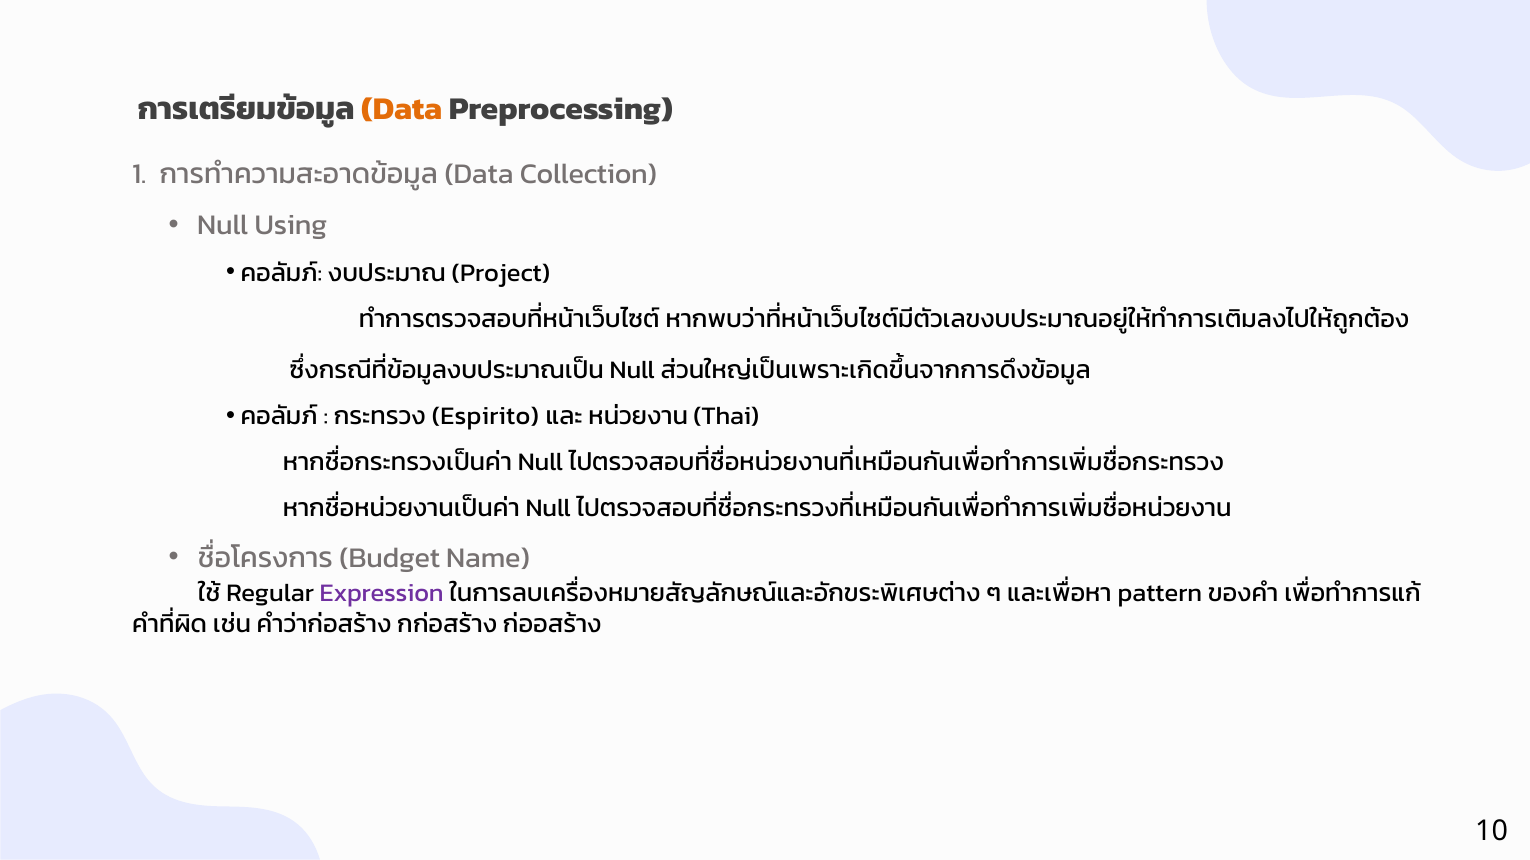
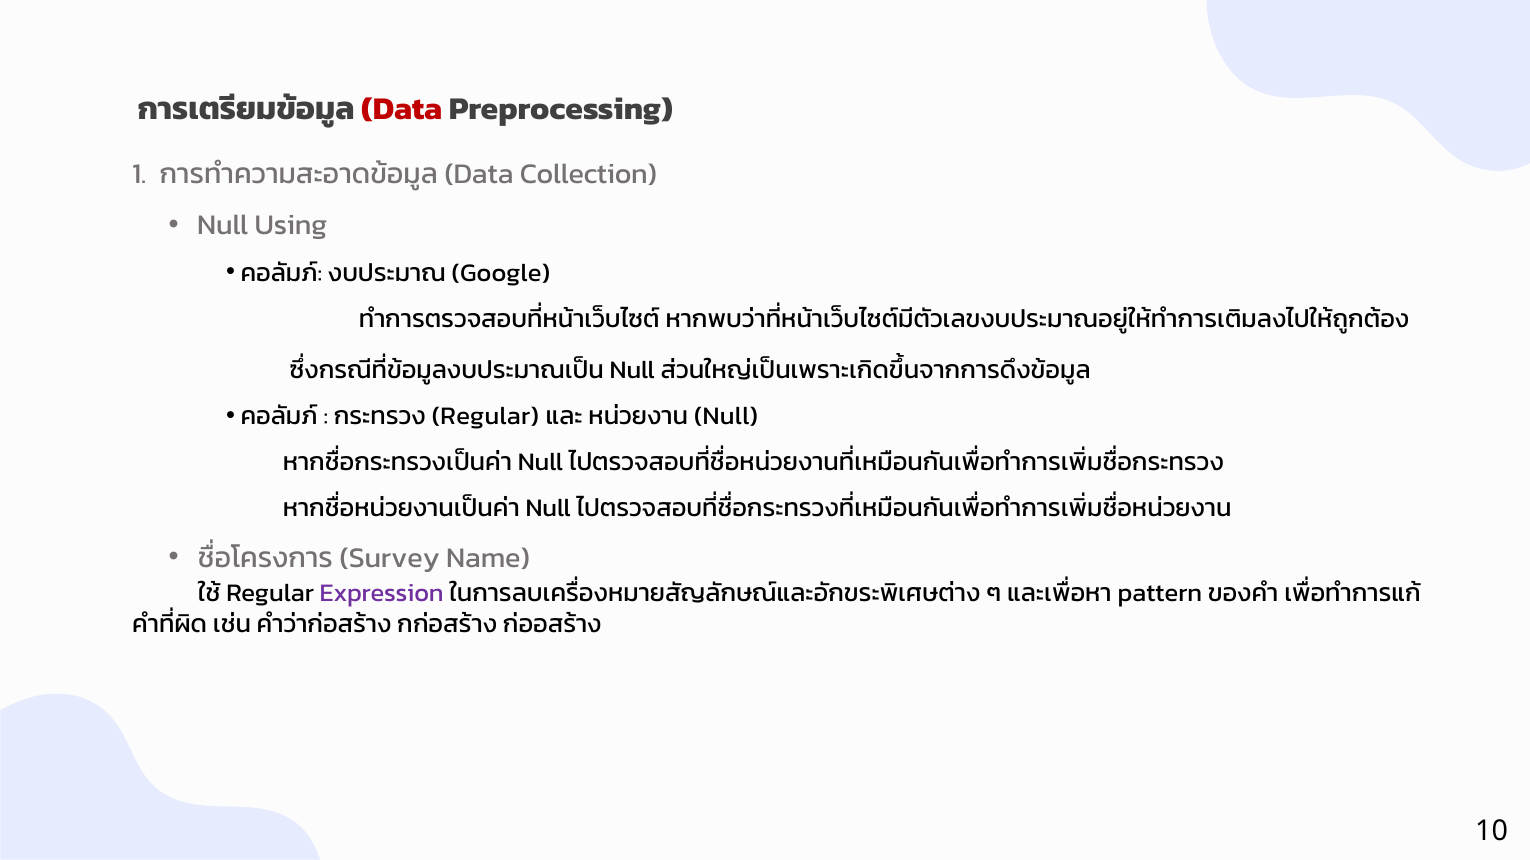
Data colour: orange -> red (402, 109)
Project: Project -> Google (501, 273)
Espirito: Espirito -> Regular (485, 417)
Thai: Thai -> Null (726, 417)
Budget: Budget -> Survey (390, 558)
